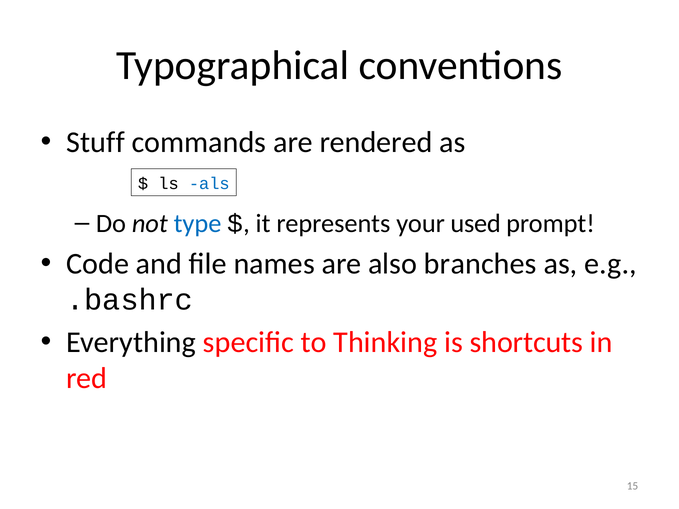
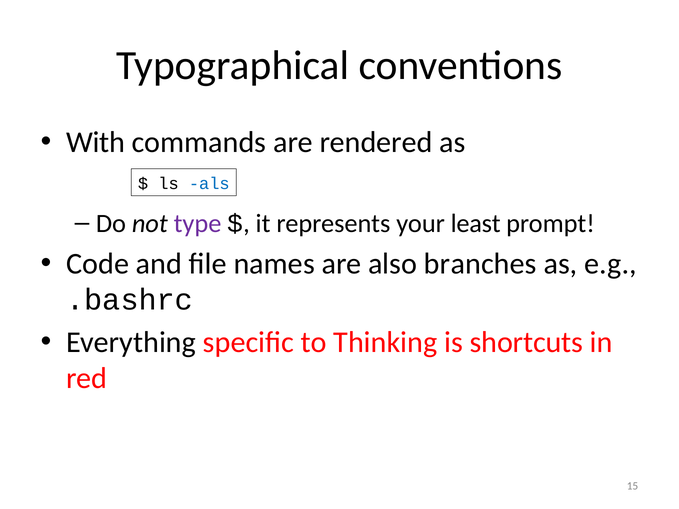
Stuff: Stuff -> With (96, 142)
type colour: blue -> purple (198, 224)
used: used -> least (476, 224)
